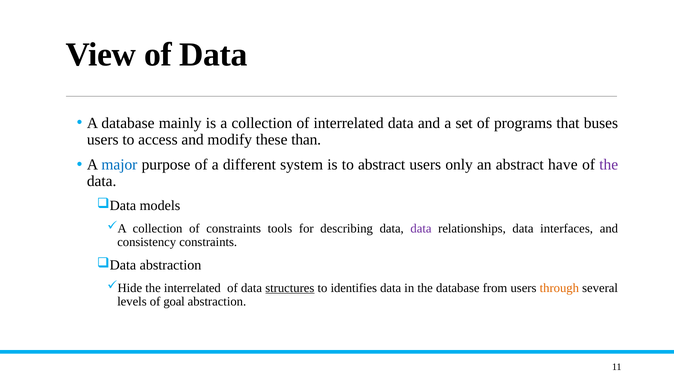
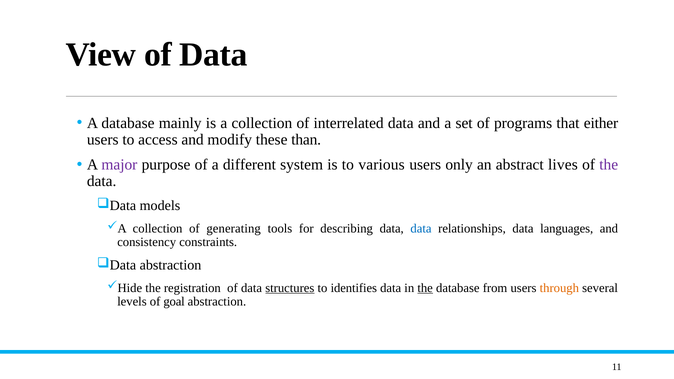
buses: buses -> either (601, 123)
major colour: blue -> purple (119, 165)
to abstract: abstract -> various (382, 165)
have: have -> lives (563, 165)
of constraints: constraints -> generating (234, 229)
data colour: purple -> blue (421, 229)
interfaces: interfaces -> languages (567, 229)
the interrelated: interrelated -> registration (192, 288)
the underline: none -> present (425, 288)
